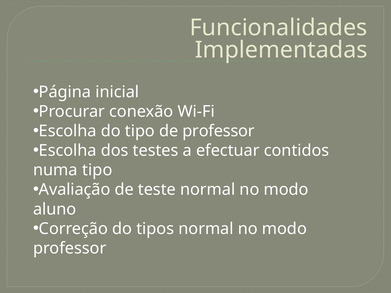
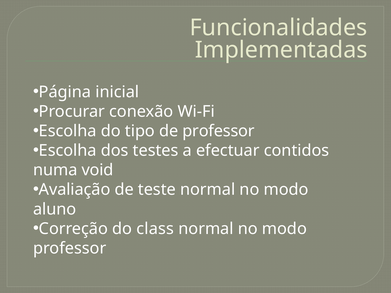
numa tipo: tipo -> void (97, 170)
tipos: tipos -> class (155, 229)
